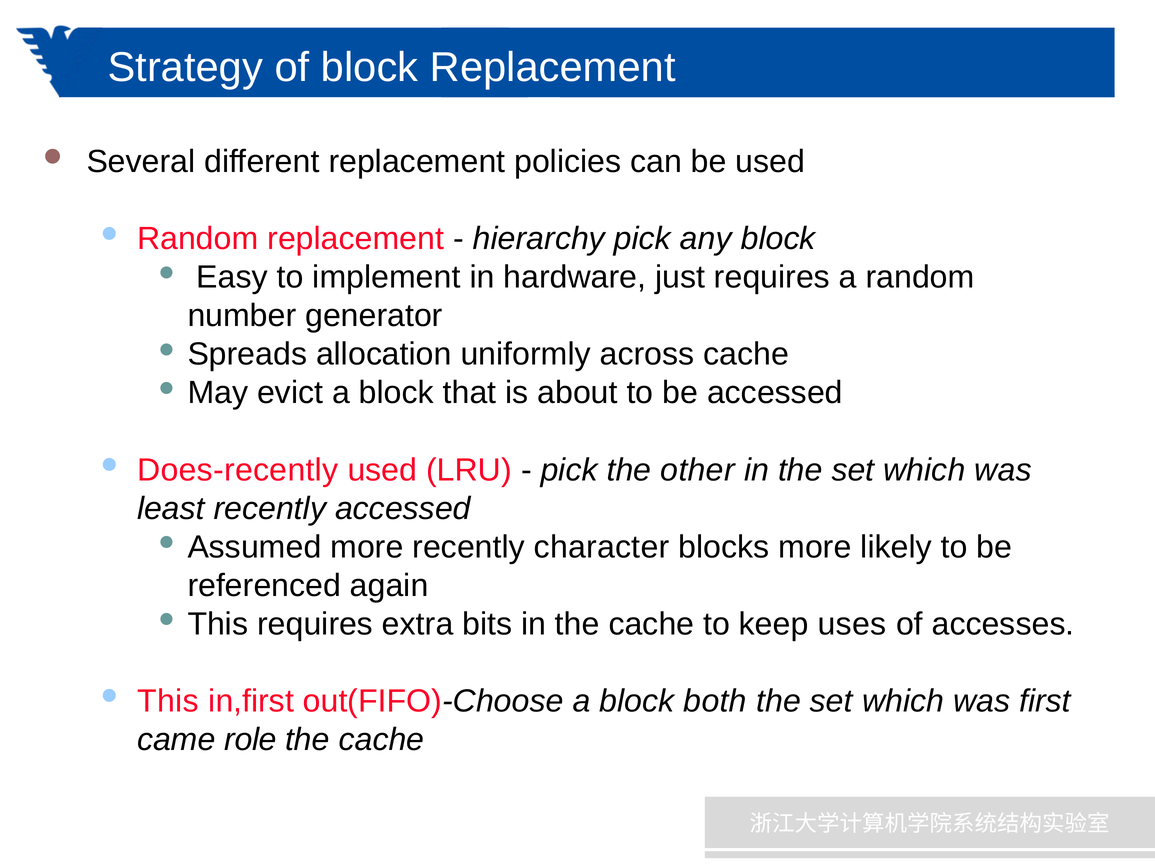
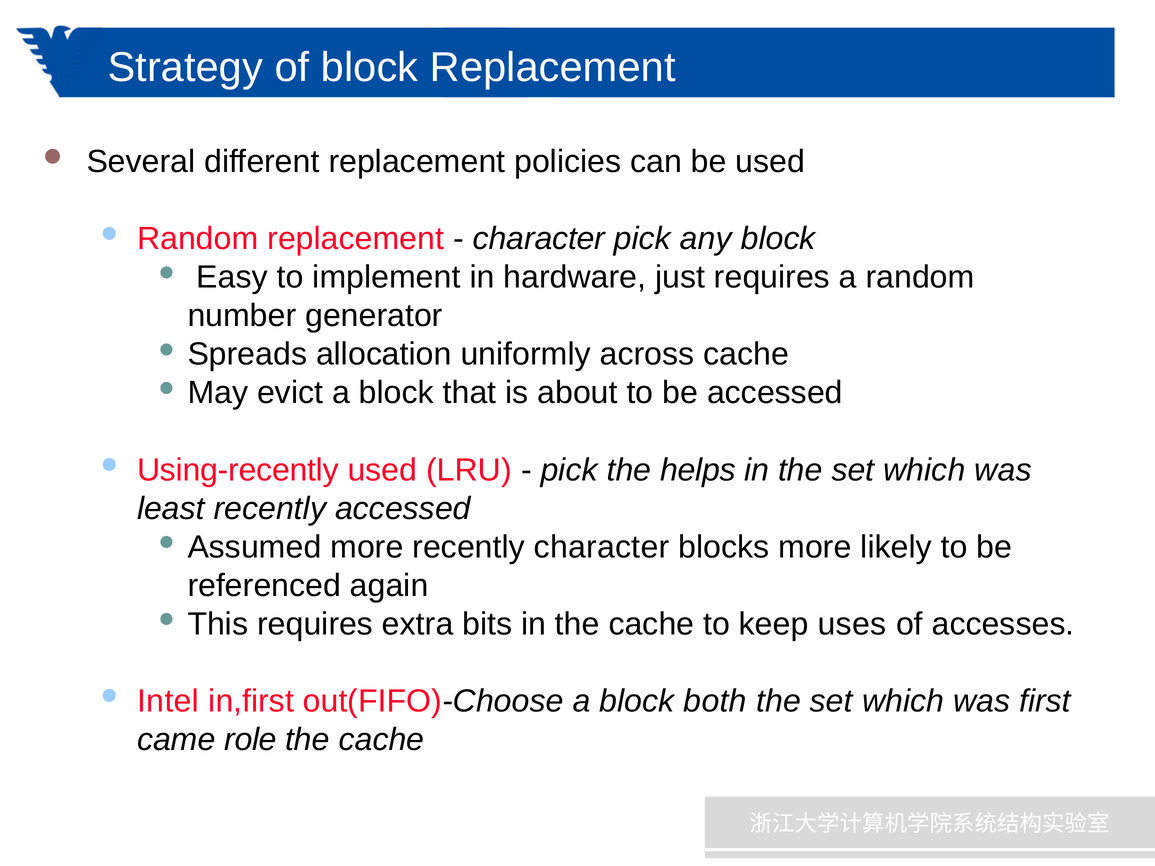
hierarchy: hierarchy -> character (539, 239)
Does-recently: Does-recently -> Using-recently (238, 470)
other: other -> helps (698, 470)
This: This -> Intel (168, 701)
